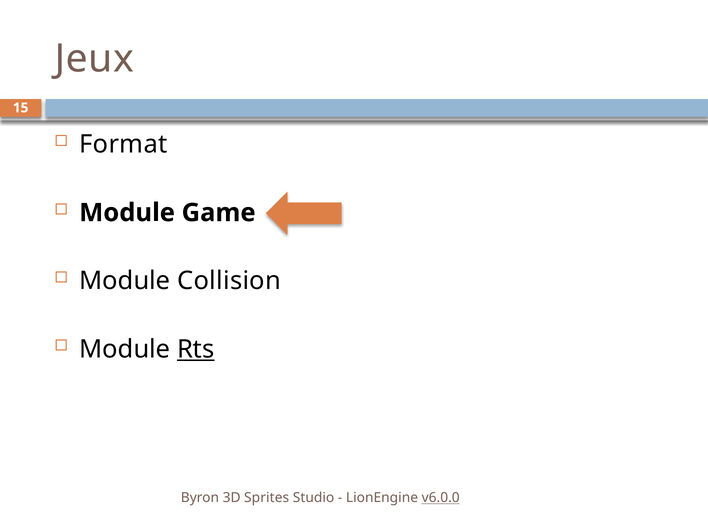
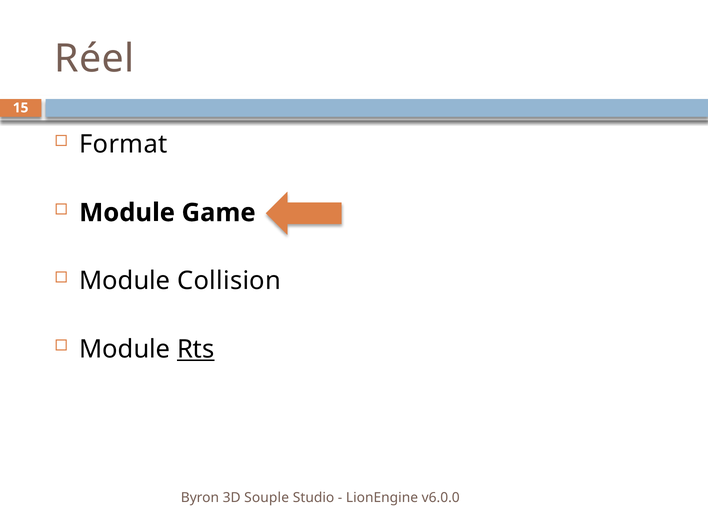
Jeux: Jeux -> Réel (94, 59)
Sprites: Sprites -> Souple (267, 498)
v6.0.0 underline: present -> none (441, 498)
